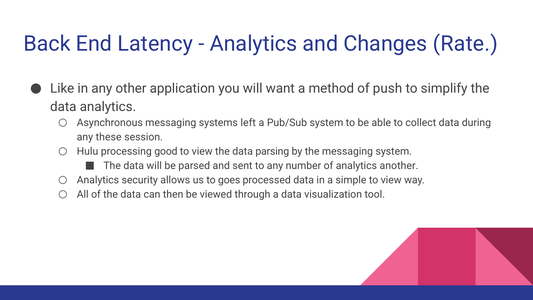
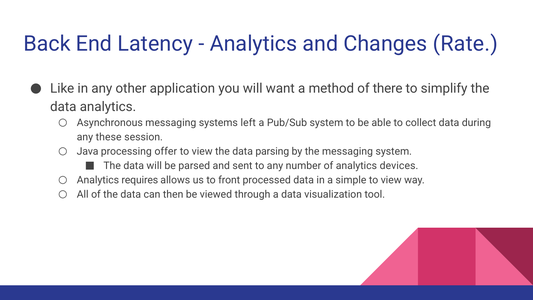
push: push -> there (388, 88)
Hulu: Hulu -> Java (88, 151)
good: good -> offer (166, 151)
another: another -> devices (399, 166)
security: security -> requires (140, 180)
goes: goes -> front (229, 180)
